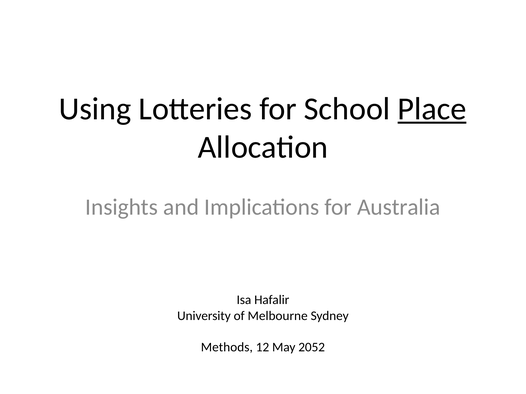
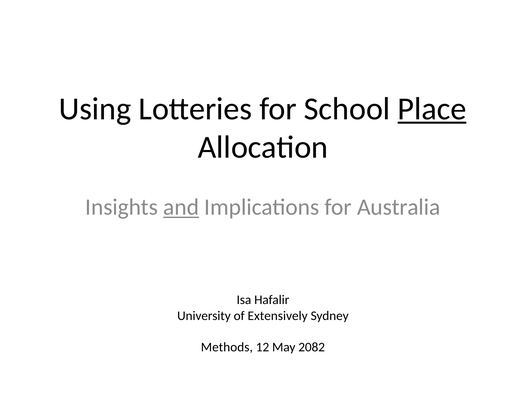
and underline: none -> present (181, 207)
Melbourne: Melbourne -> Extensively (278, 316)
2052: 2052 -> 2082 (312, 348)
